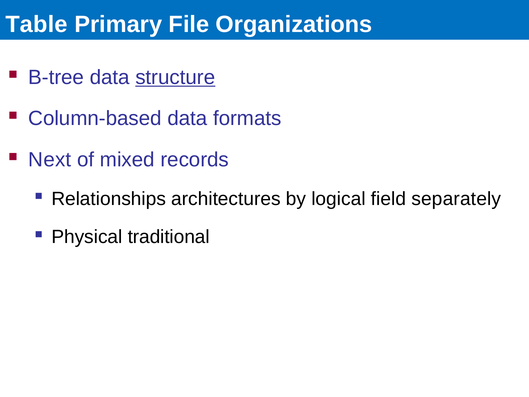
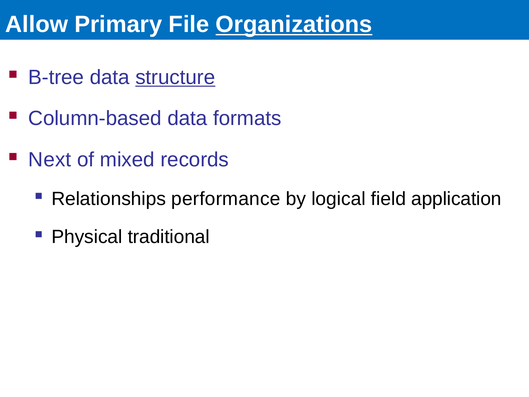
Table: Table -> Allow (37, 25)
Organizations underline: none -> present (294, 25)
architectures: architectures -> performance (226, 199)
separately: separately -> application (456, 199)
